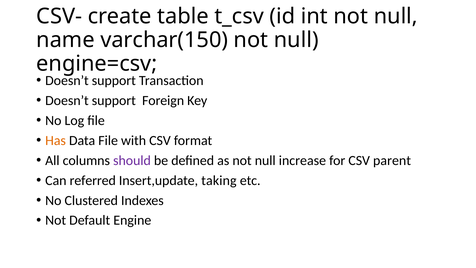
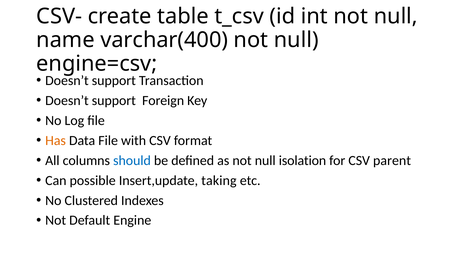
varchar(150: varchar(150 -> varchar(400 (164, 40)
should colour: purple -> blue (132, 160)
increase: increase -> isolation (302, 160)
referred: referred -> possible (93, 180)
